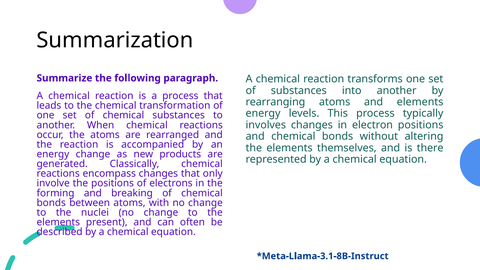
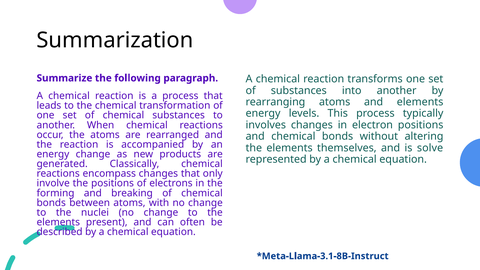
there: there -> solve (430, 148)
